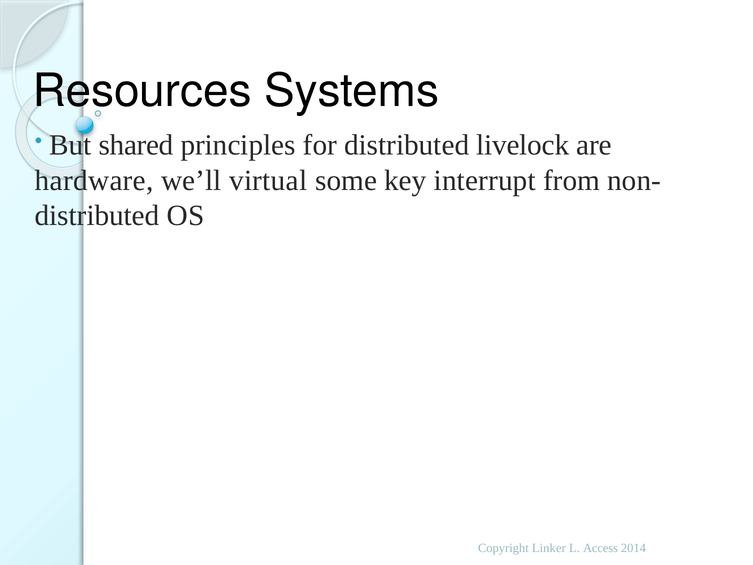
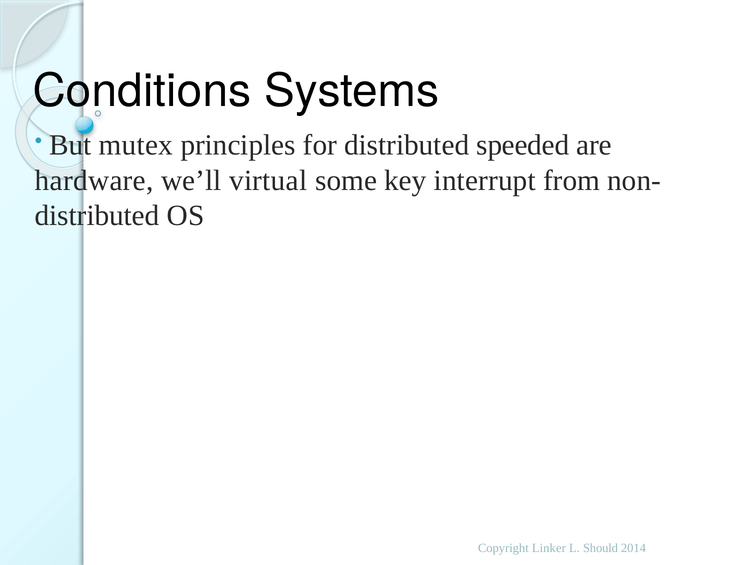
Resources: Resources -> Conditions (142, 91)
shared: shared -> mutex (136, 145)
livelock: livelock -> speeded (523, 145)
Access: Access -> Should (600, 548)
